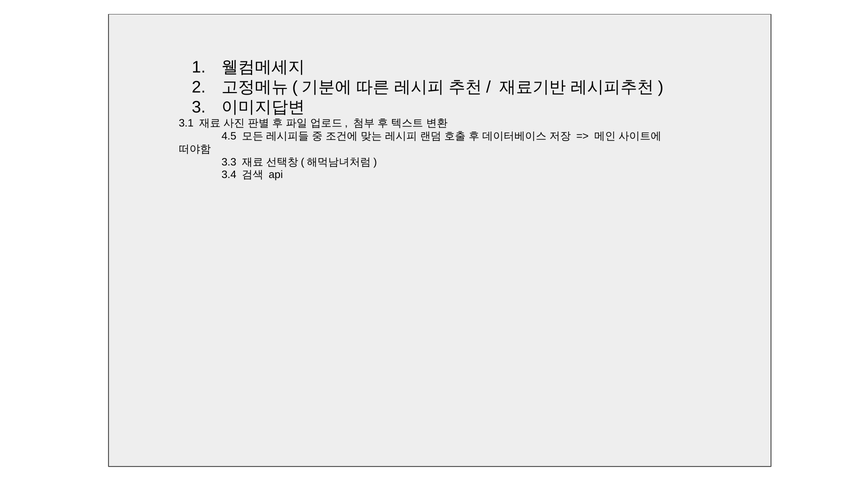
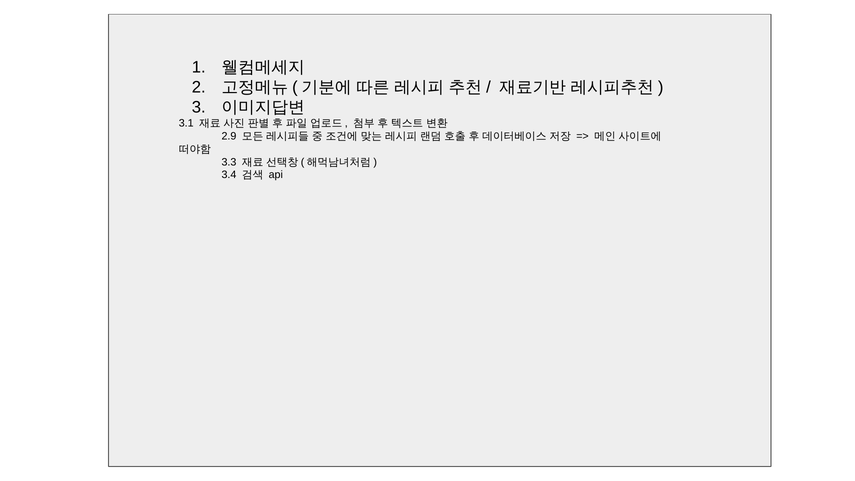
4.5: 4.5 -> 2.9 (229, 136)
